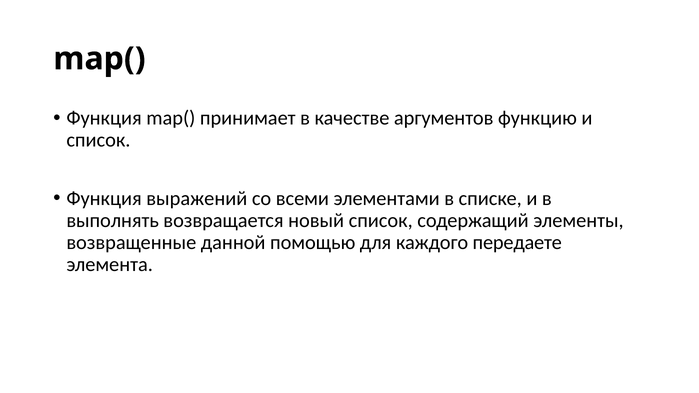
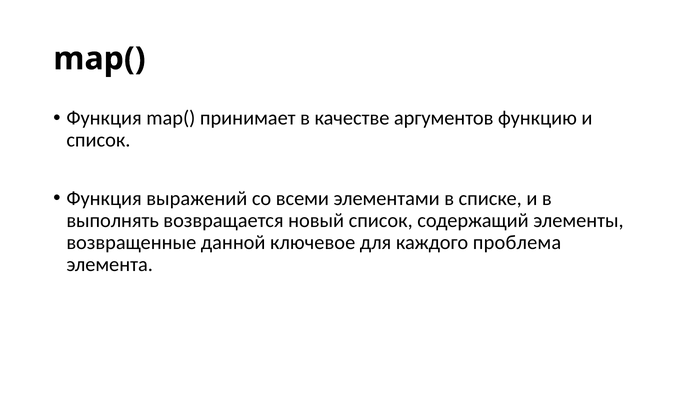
помощью: помощью -> ключевое (313, 243)
передаете: передаете -> проблема (517, 243)
